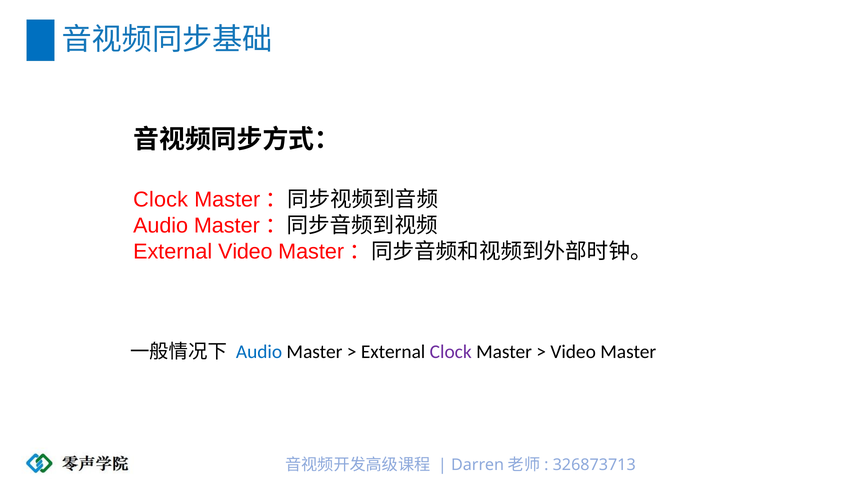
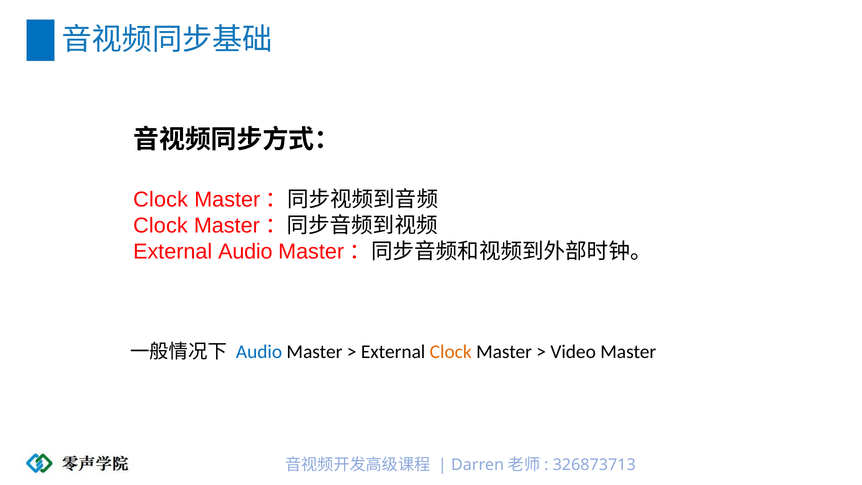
Audio: Audio -> Clock (160, 226)
External Video: Video -> Audio (245, 251)
Clock colour: purple -> orange (451, 352)
